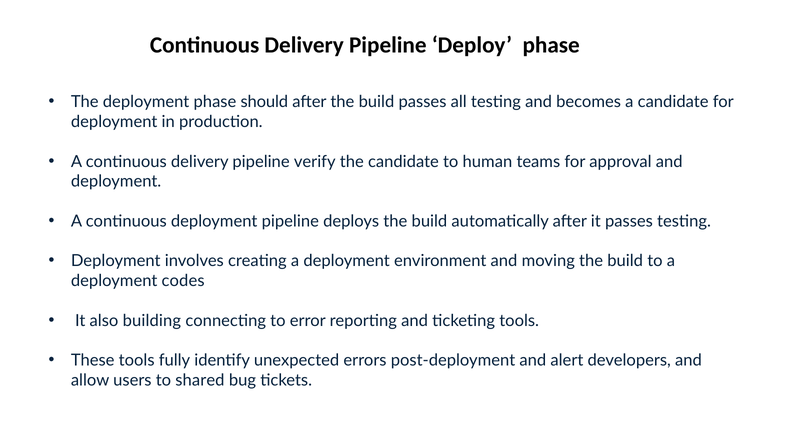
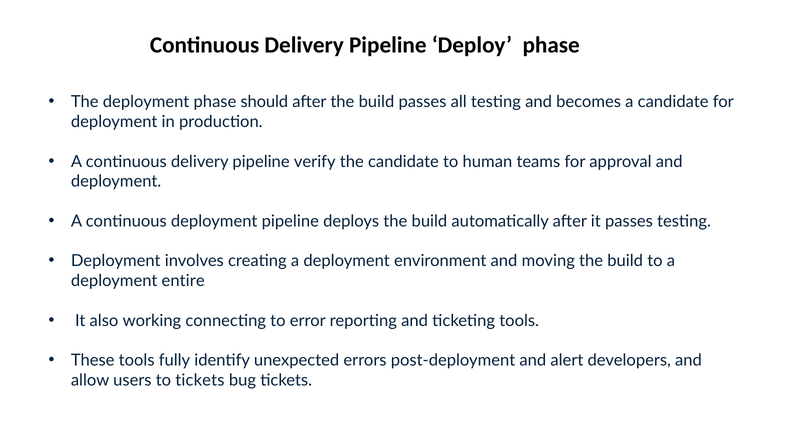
codes: codes -> entire (183, 281)
building: building -> working (152, 321)
to shared: shared -> tickets (200, 380)
